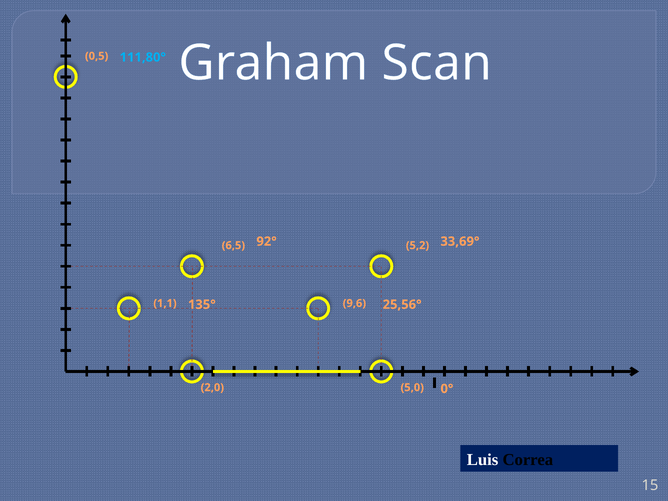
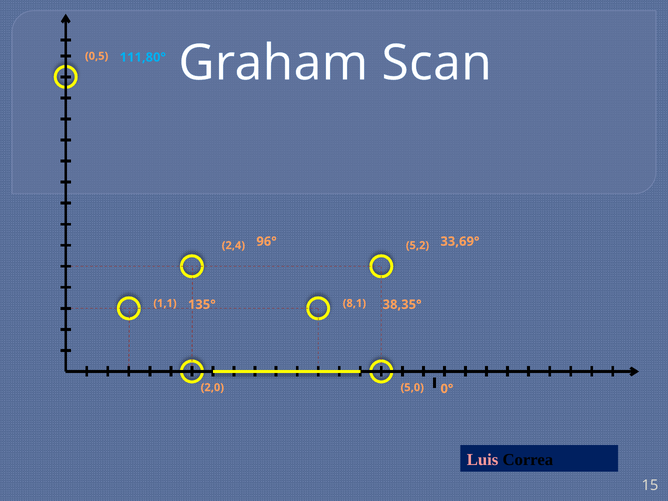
92°: 92° -> 96° (267, 241)
6,5: 6,5 -> 2,4 (233, 245)
9,6: 9,6 -> 8,1 (354, 303)
25,56°: 25,56° -> 38,35° (402, 305)
Luis colour: white -> pink (483, 460)
